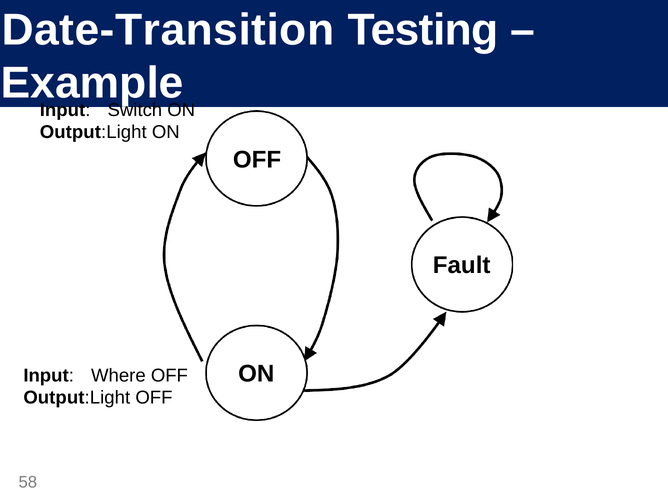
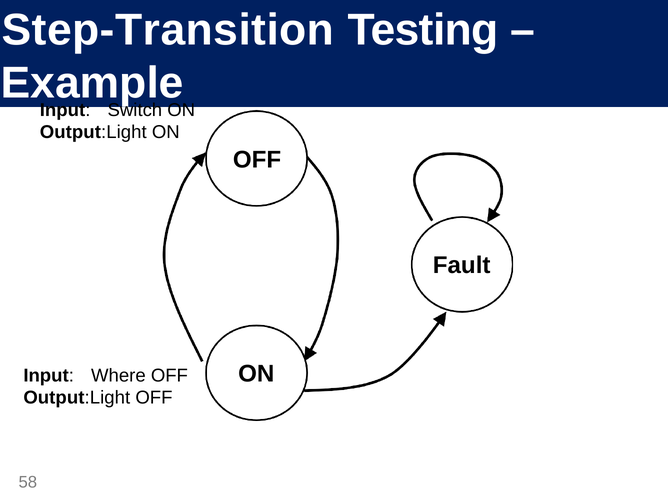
Date-Transition: Date-Transition -> Step-Transition (168, 30)
